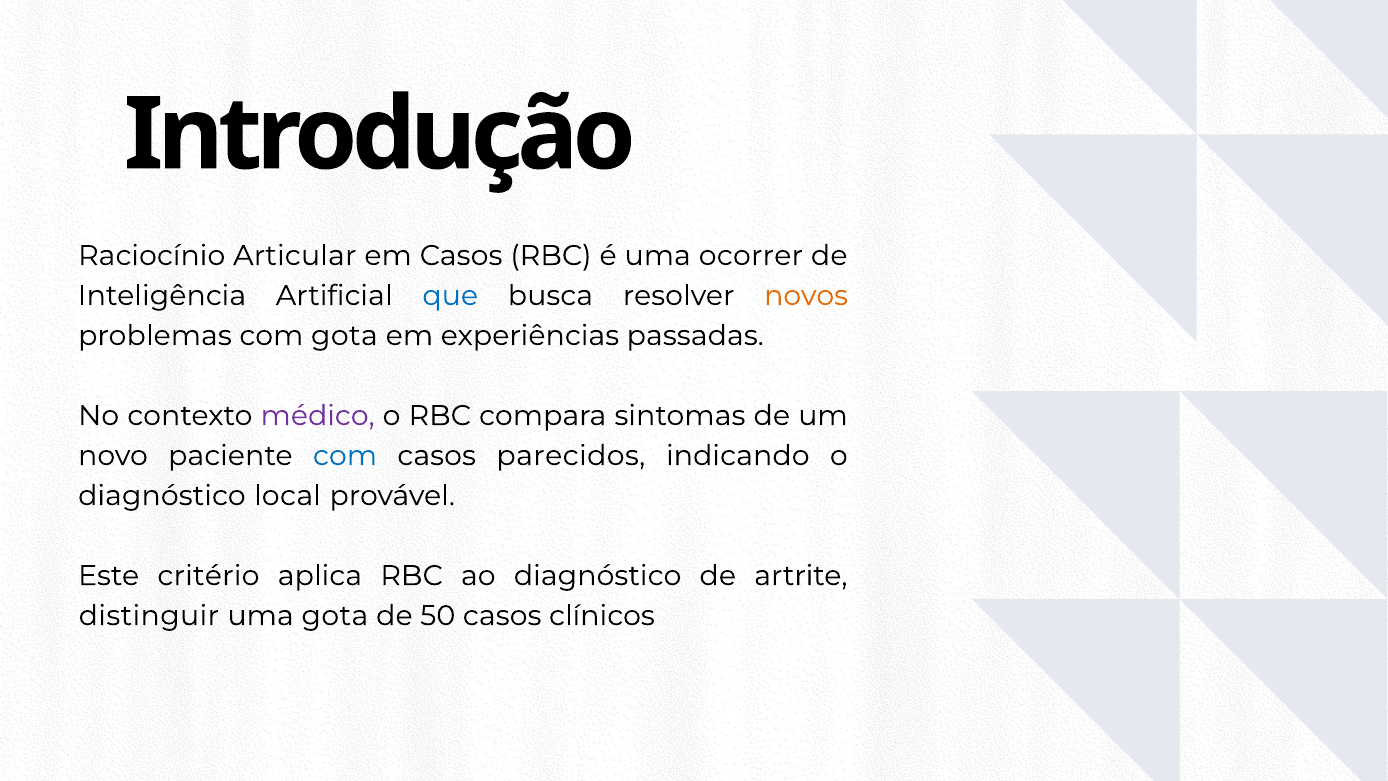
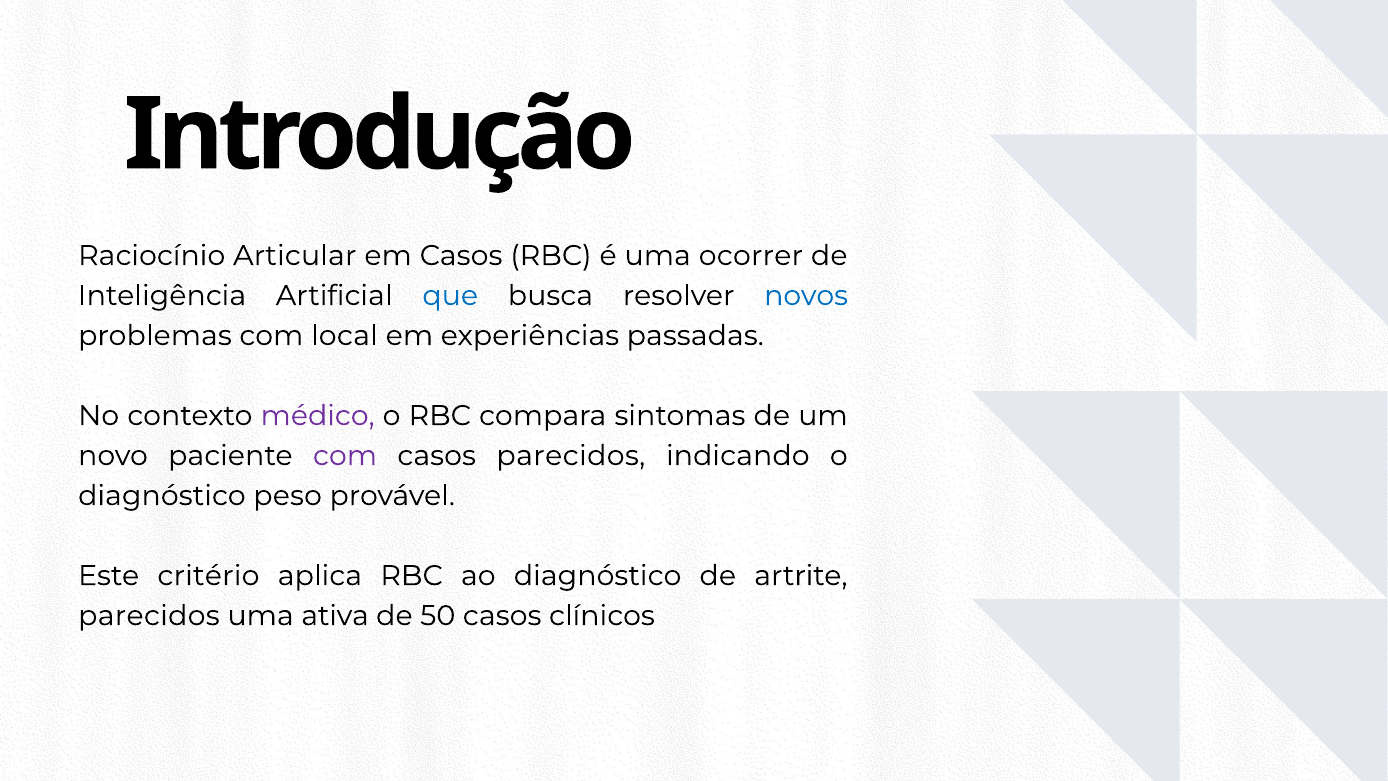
novos colour: orange -> blue (806, 296)
com gota: gota -> local (344, 336)
com colour: blue -> purple (345, 456)
local: local -> peso (288, 496)
distinguir: distinguir -> parecidos (149, 616)
uma gota: gota -> ativa (335, 616)
